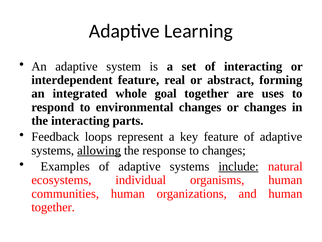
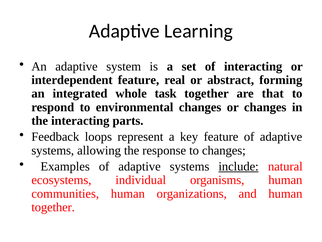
goal: goal -> task (166, 93)
uses: uses -> that (273, 93)
allowing underline: present -> none (99, 150)
